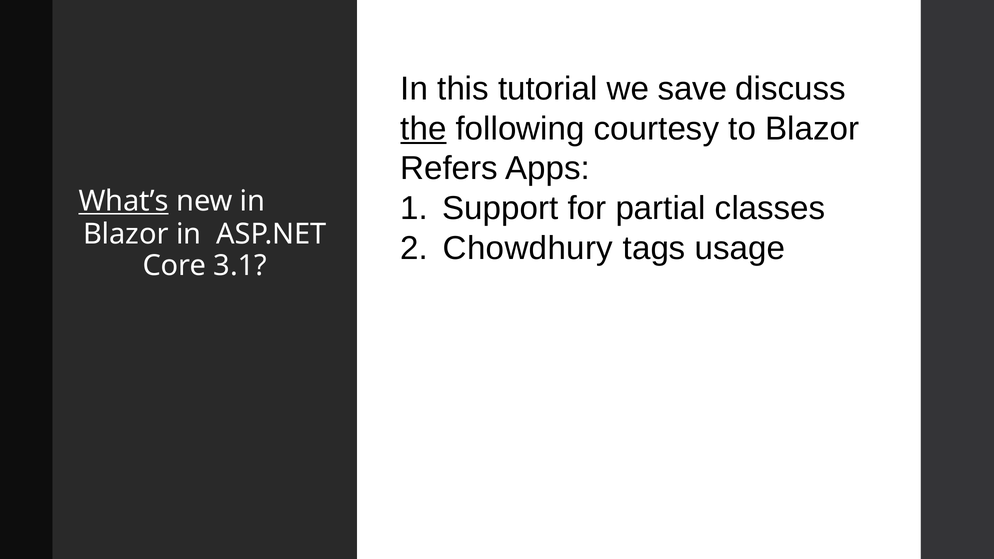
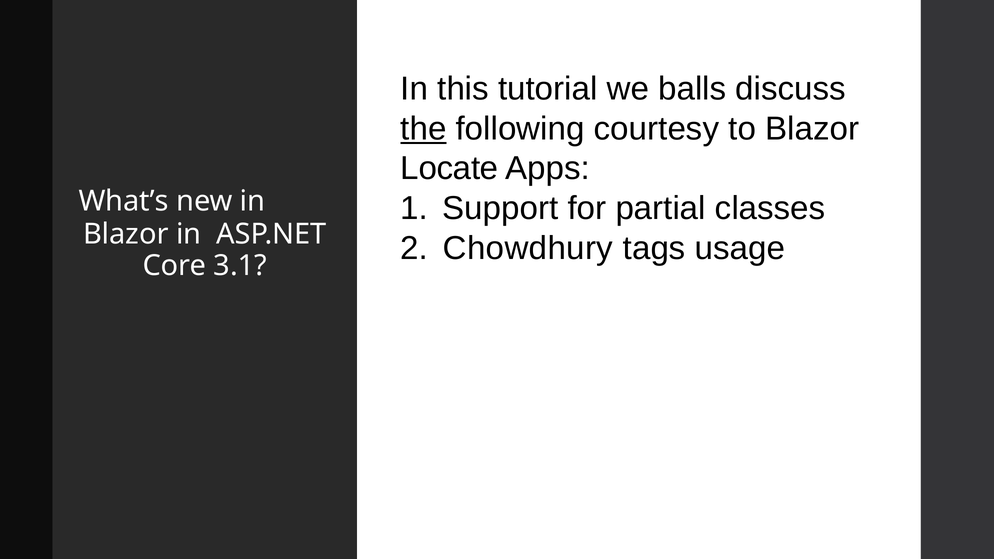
save: save -> balls (692, 89)
Refers: Refers -> Locate (449, 169)
What’s underline: present -> none (124, 201)
